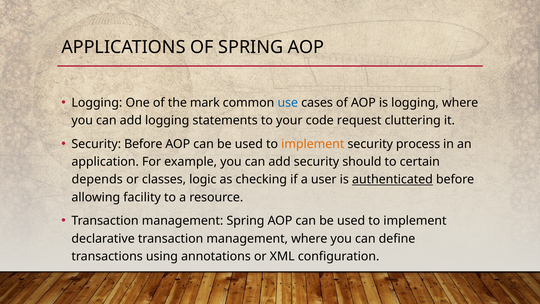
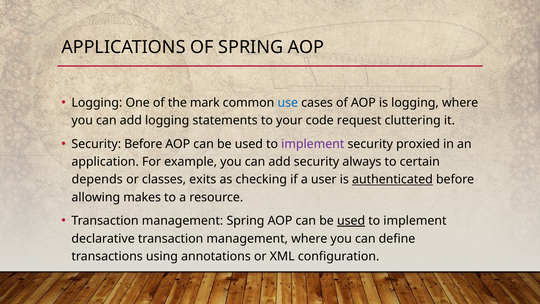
implement colour: orange -> purple (313, 144)
process: process -> proxied (418, 144)
should: should -> always (362, 162)
logic: logic -> exits (203, 179)
facility: facility -> makes (142, 197)
used underline: none -> present (351, 221)
